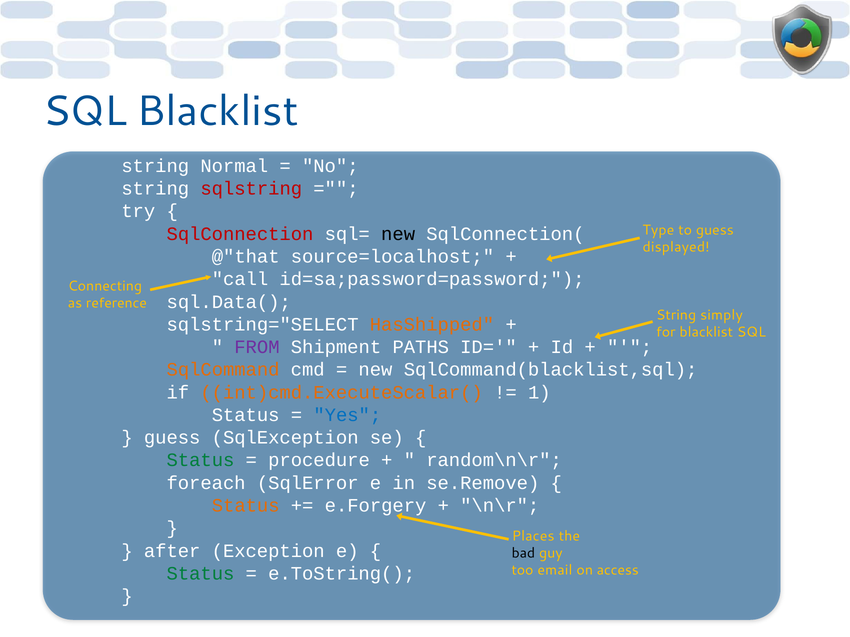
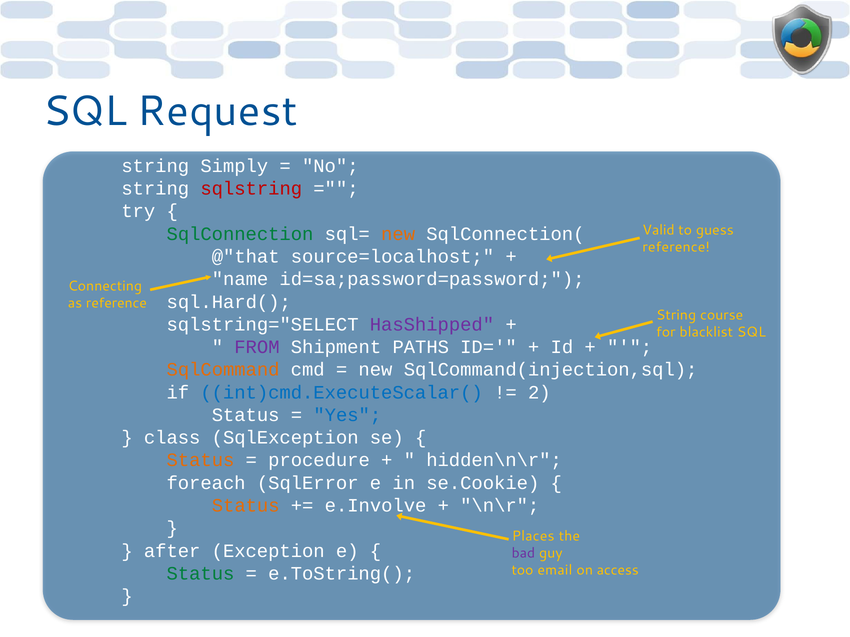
SQL Blacklist: Blacklist -> Request (217, 112)
Normal: Normal -> Simply (234, 166)
Type: Type -> Valid (658, 230)
SqlConnection colour: red -> green (240, 234)
new colour: black -> orange (398, 234)
displayed: displayed -> reference (676, 247)
call: call -> name (240, 279)
sql.Data(: sql.Data( -> sql.Hard( (229, 302)
simply: simply -> course (722, 315)
HasShipped colour: orange -> purple (432, 325)
SqlCommand(blacklist,sql: SqlCommand(blacklist,sql -> SqlCommand(injection,sql (551, 370)
int)cmd.ExecuteScalar( colour: orange -> blue (342, 393)
1: 1 -> 2 (539, 393)
guess: guess -> class (172, 438)
Status colour: green -> orange (200, 461)
random\n\r: random\n\r -> hidden\n\r (494, 461)
se.Remove: se.Remove -> se.Cookie (483, 483)
e.Forgery: e.Forgery -> e.Involve (376, 506)
bad colour: black -> purple (523, 553)
